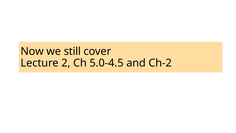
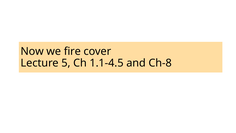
still: still -> fire (72, 51)
2: 2 -> 5 (66, 63)
5.0-4.5: 5.0-4.5 -> 1.1-4.5 (107, 63)
Ch-2: Ch-2 -> Ch-8 (160, 63)
